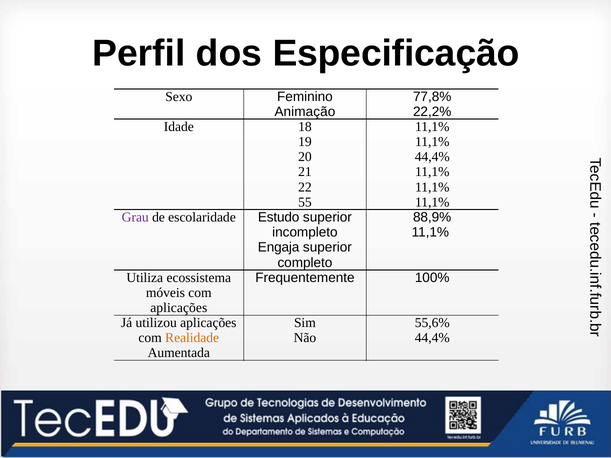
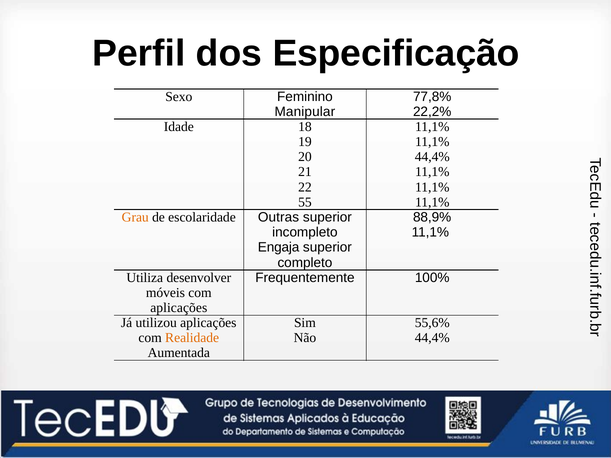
Animação: Animação -> Manipular (305, 112)
Grau colour: purple -> orange (135, 217)
Estudo: Estudo -> Outras (279, 217)
ecossistema: ecossistema -> desenvolver (199, 278)
